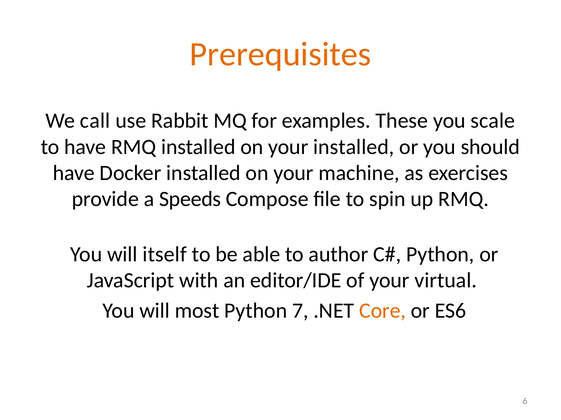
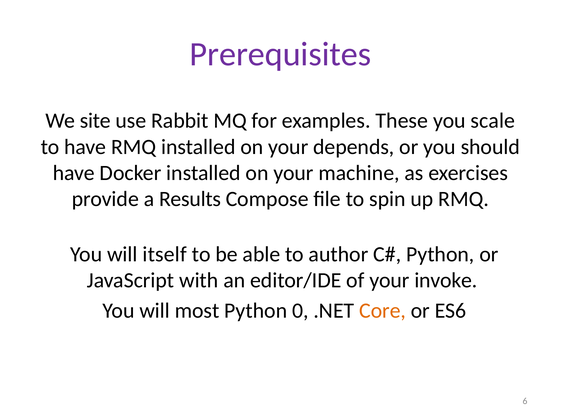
Prerequisites colour: orange -> purple (280, 54)
call: call -> site (95, 121)
your installed: installed -> depends (354, 147)
Speeds: Speeds -> Results (190, 199)
virtual: virtual -> invoke (446, 281)
7: 7 -> 0 (300, 311)
